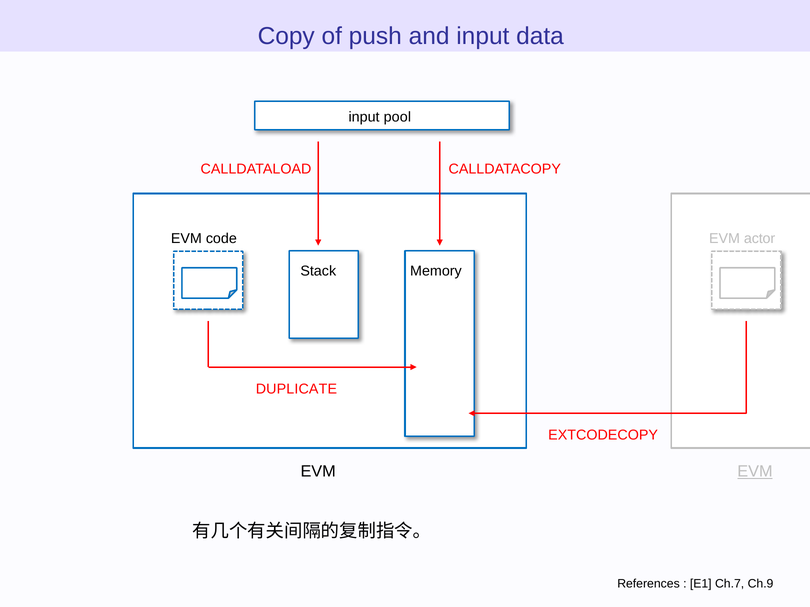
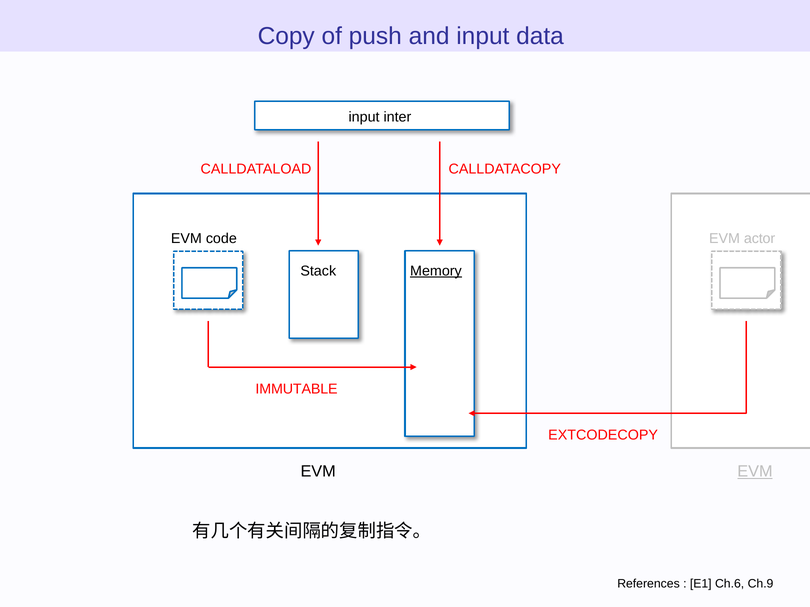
pool: pool -> inter (397, 117)
Memory underline: none -> present (436, 271)
DUPLICATE: DUPLICATE -> IMMUTABLE (297, 389)
Ch.7: Ch.7 -> Ch.6 (730, 584)
